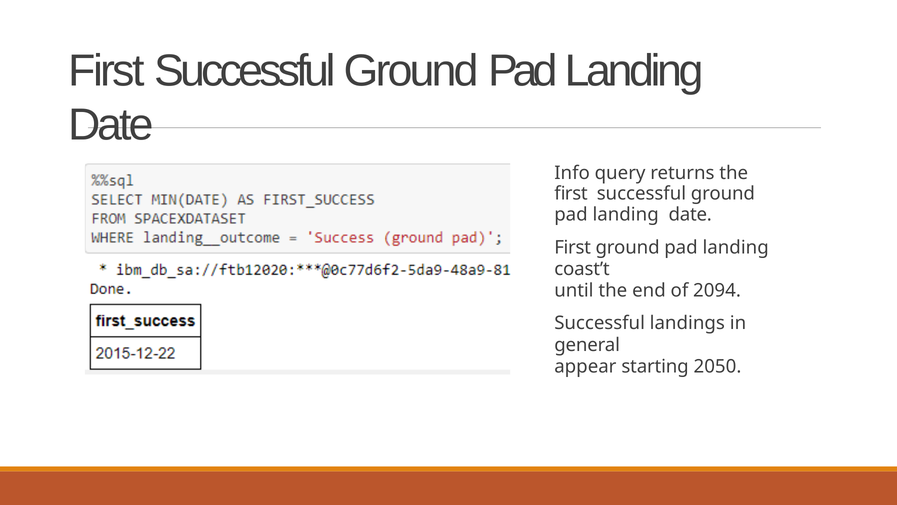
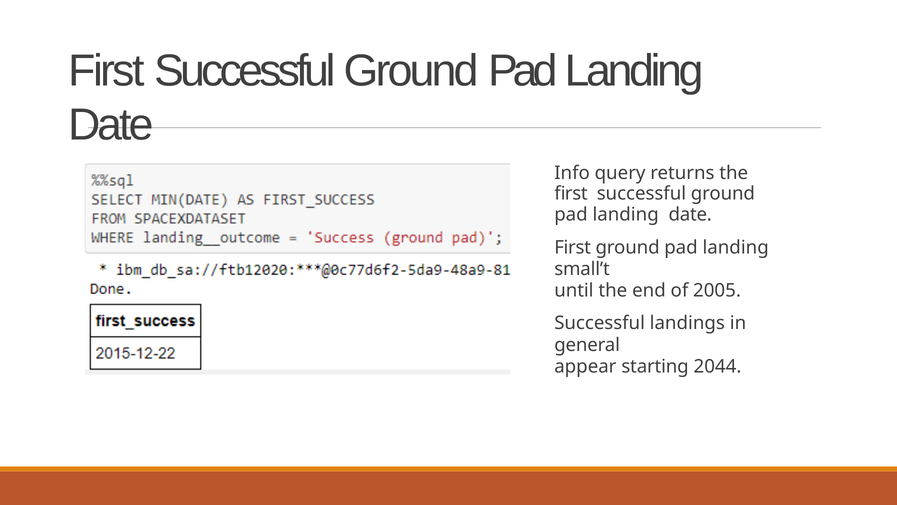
coast’t: coast’t -> small’t (582, 269)
2094: 2094 -> 2005 (717, 290)
2050: 2050 -> 2044 (718, 366)
